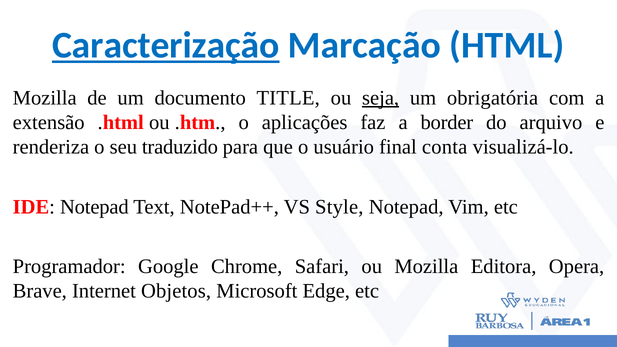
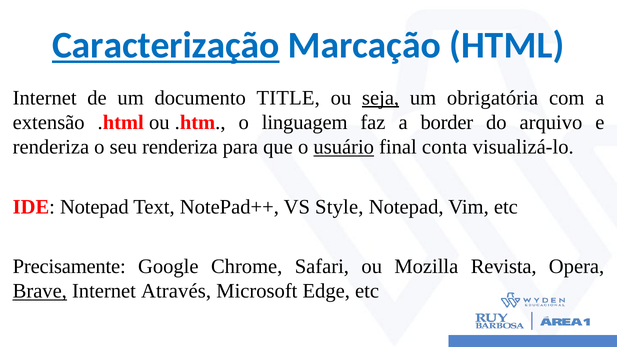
Mozilla: Mozilla -> Internet (45, 98)
aplicações: aplicações -> linguagem (305, 123)
seu traduzido: traduzido -> renderiza (180, 147)
usuário underline: none -> present (344, 147)
Programador: Programador -> Precisamente (69, 267)
Editora: Editora -> Revista (504, 267)
Brave underline: none -> present (40, 291)
Objetos: Objetos -> Através (176, 291)
